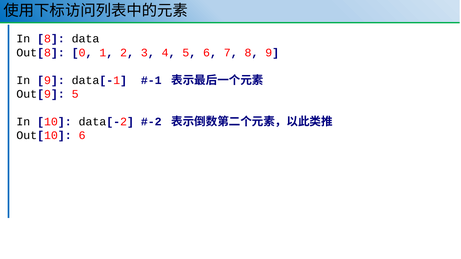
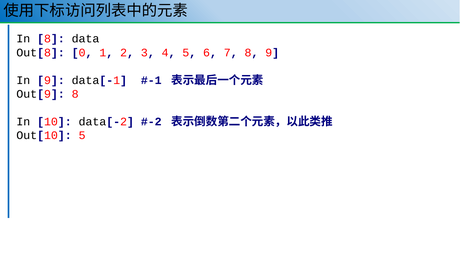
Out[9 5: 5 -> 8 (75, 94)
Out[10 6: 6 -> 5 (82, 136)
